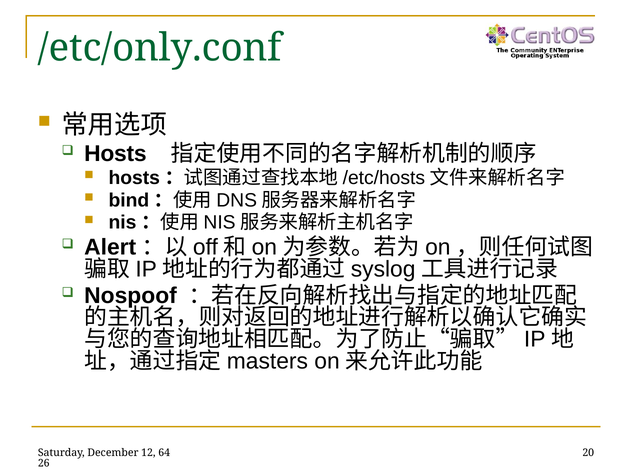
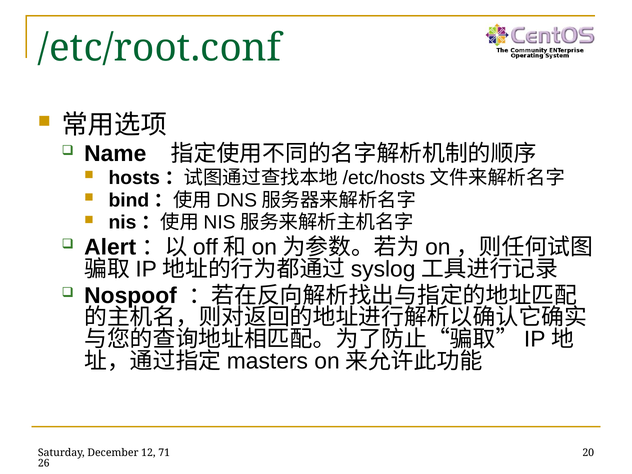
/etc/only.conf: /etc/only.conf -> /etc/root.conf (160, 48)
Hosts: Hosts -> Name (115, 154)
64: 64 -> 71 (164, 453)
